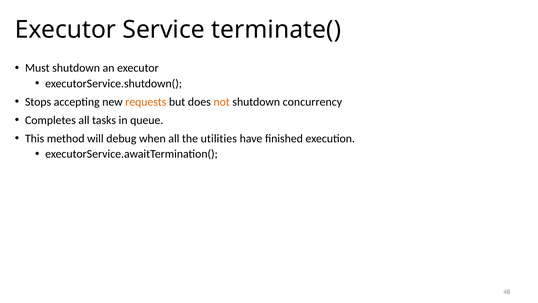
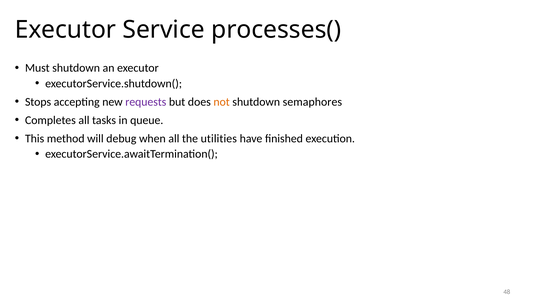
terminate(: terminate( -> processes( (276, 30)
requests colour: orange -> purple (146, 102)
concurrency: concurrency -> semaphores (312, 102)
